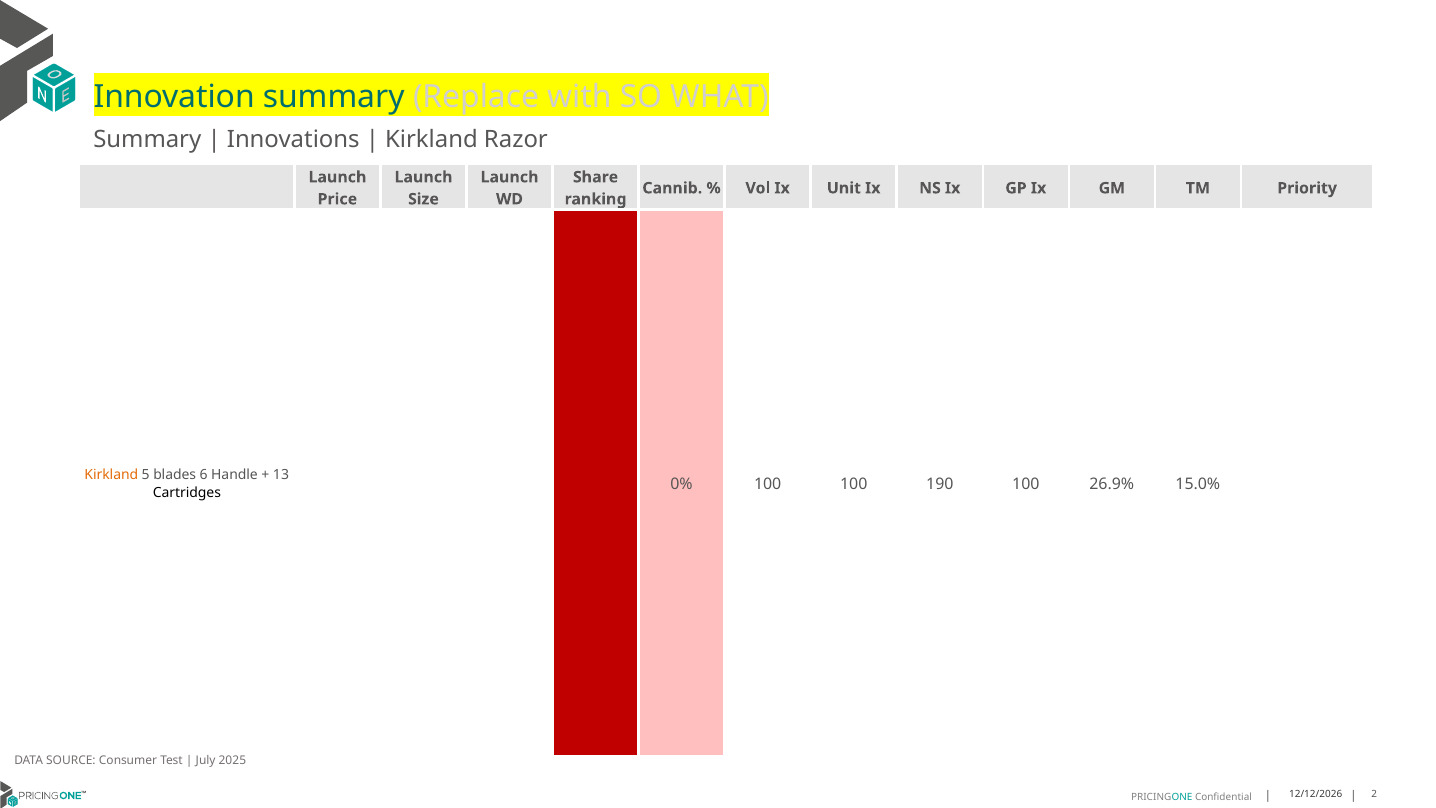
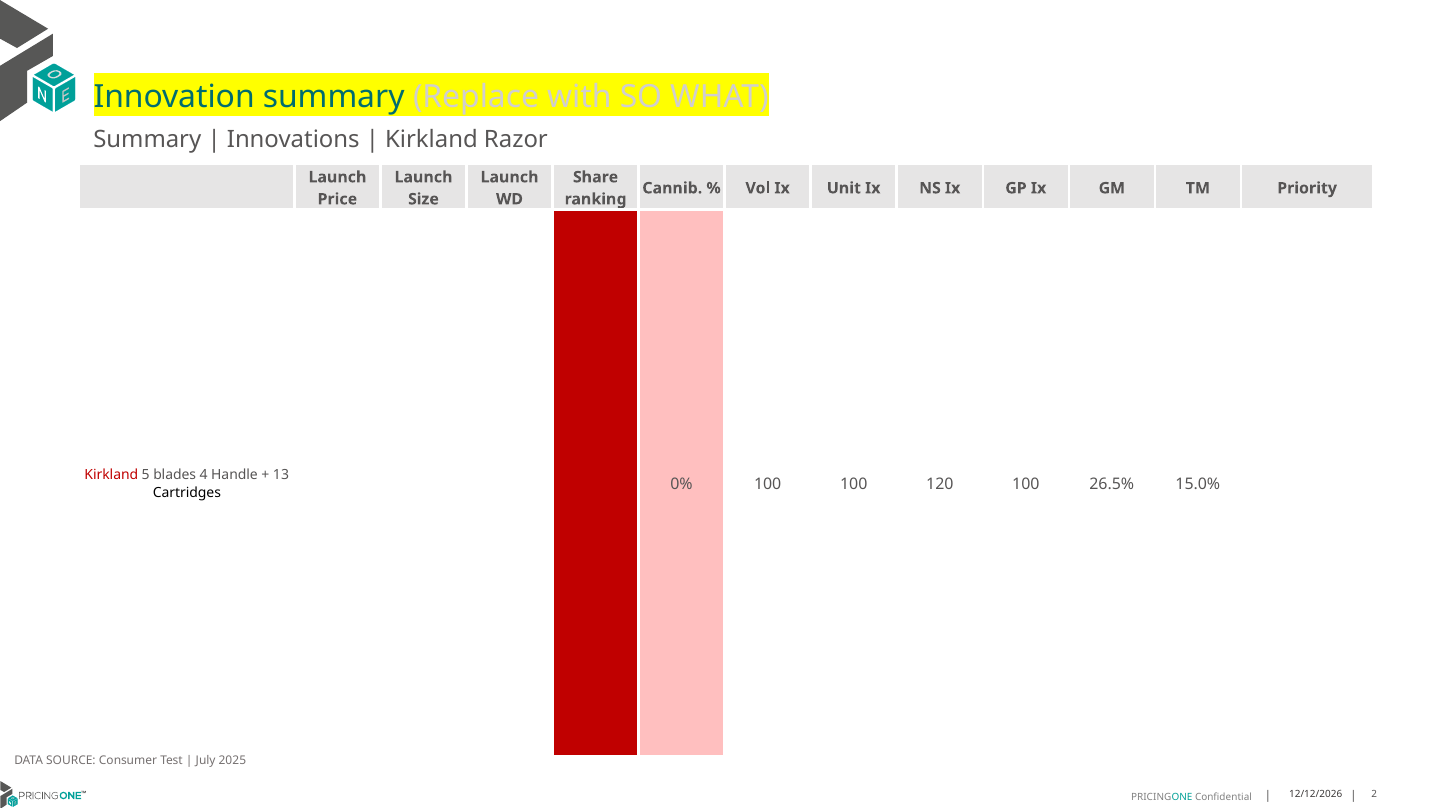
Kirkland colour: orange -> red (111, 474)
6: 6 -> 4 (204, 474)
190: 190 -> 120 (940, 484)
26.9%: 26.9% -> 26.5% (1112, 484)
